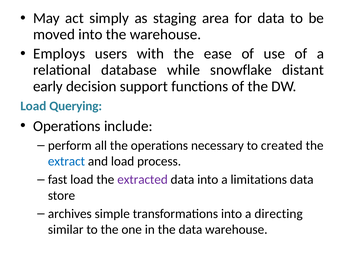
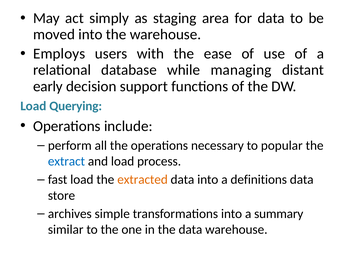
snowflake: snowflake -> managing (241, 70)
created: created -> popular (282, 146)
extracted colour: purple -> orange (143, 180)
limitations: limitations -> definitions (259, 180)
directing: directing -> summary (279, 214)
